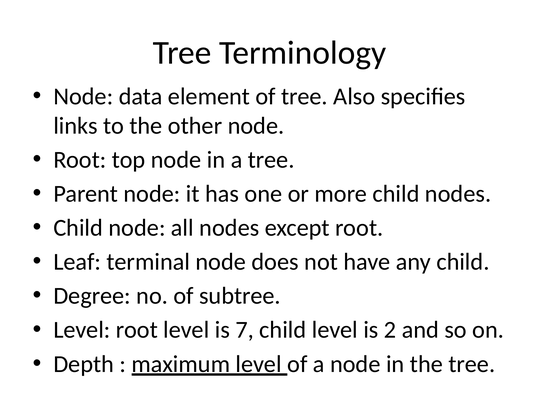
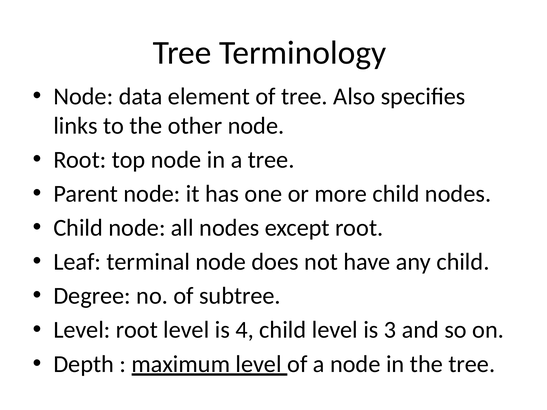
7: 7 -> 4 (245, 330)
2: 2 -> 3 (390, 330)
